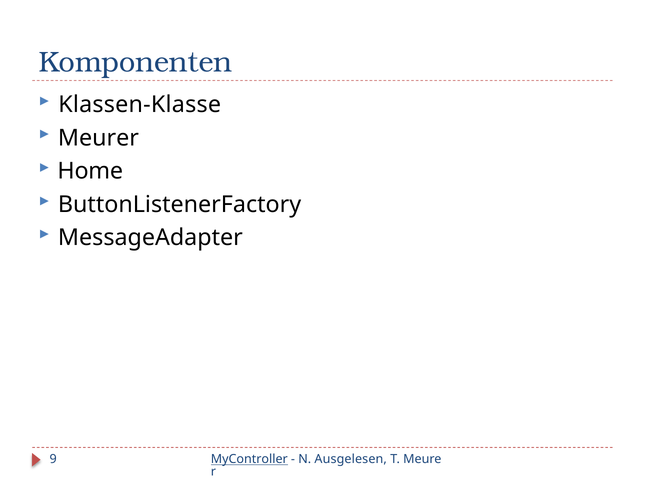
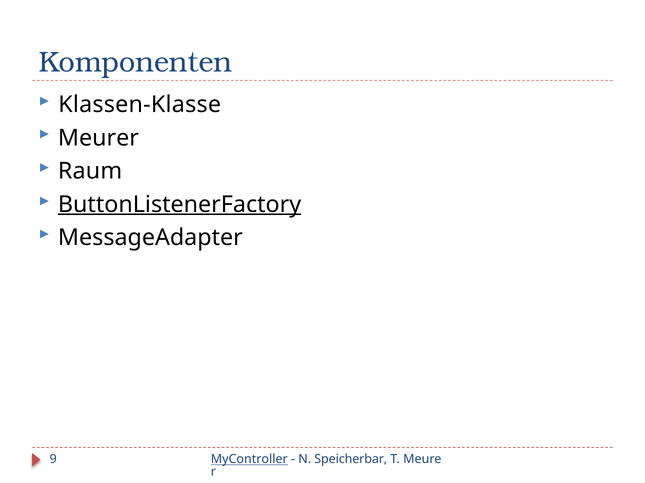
Home: Home -> Raum (90, 171)
ButtonListenerFactory underline: none -> present (180, 205)
Ausgelesen: Ausgelesen -> Speicherbar (351, 460)
